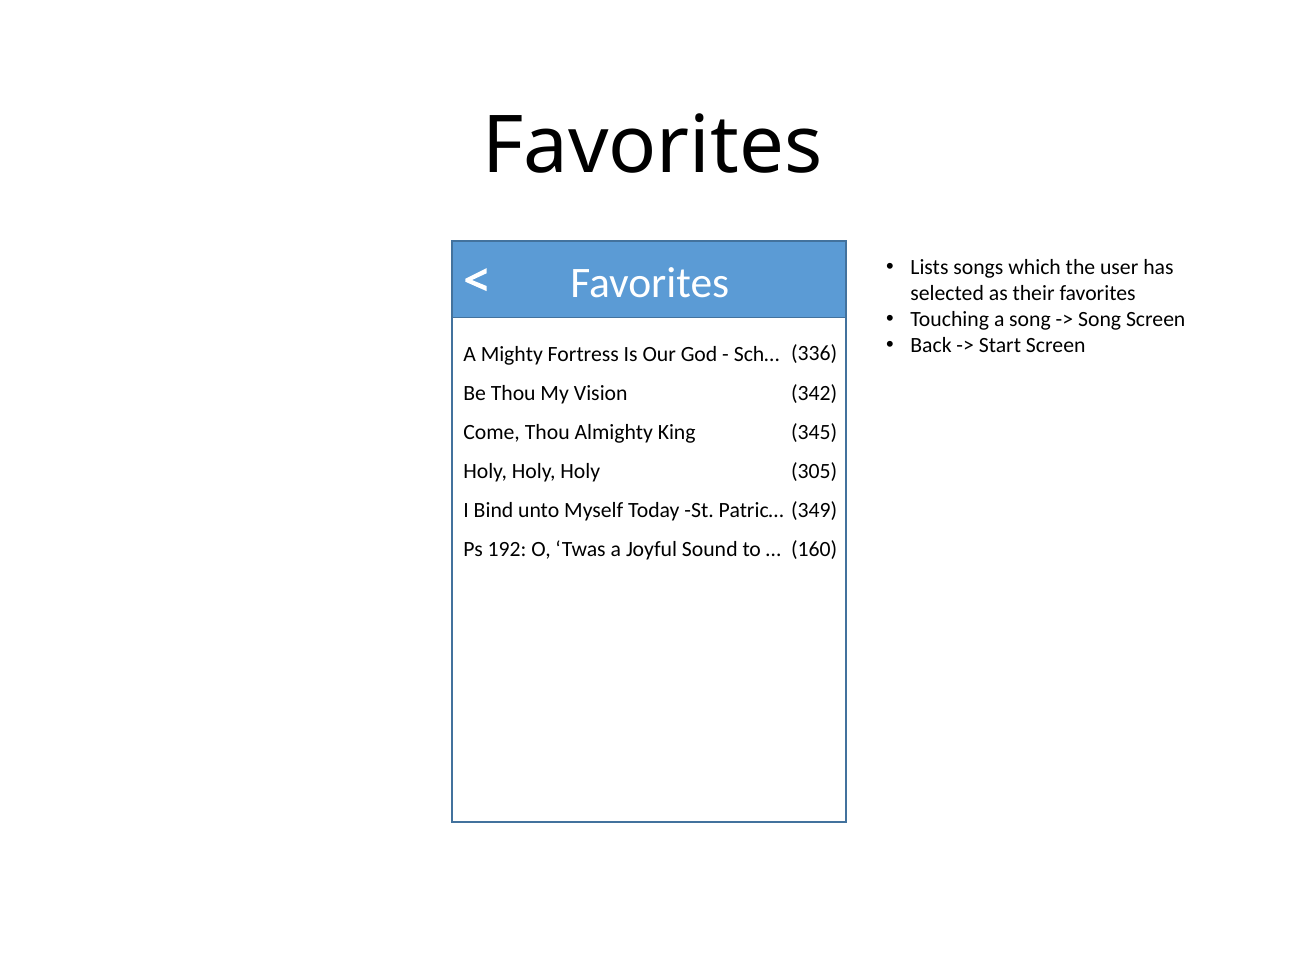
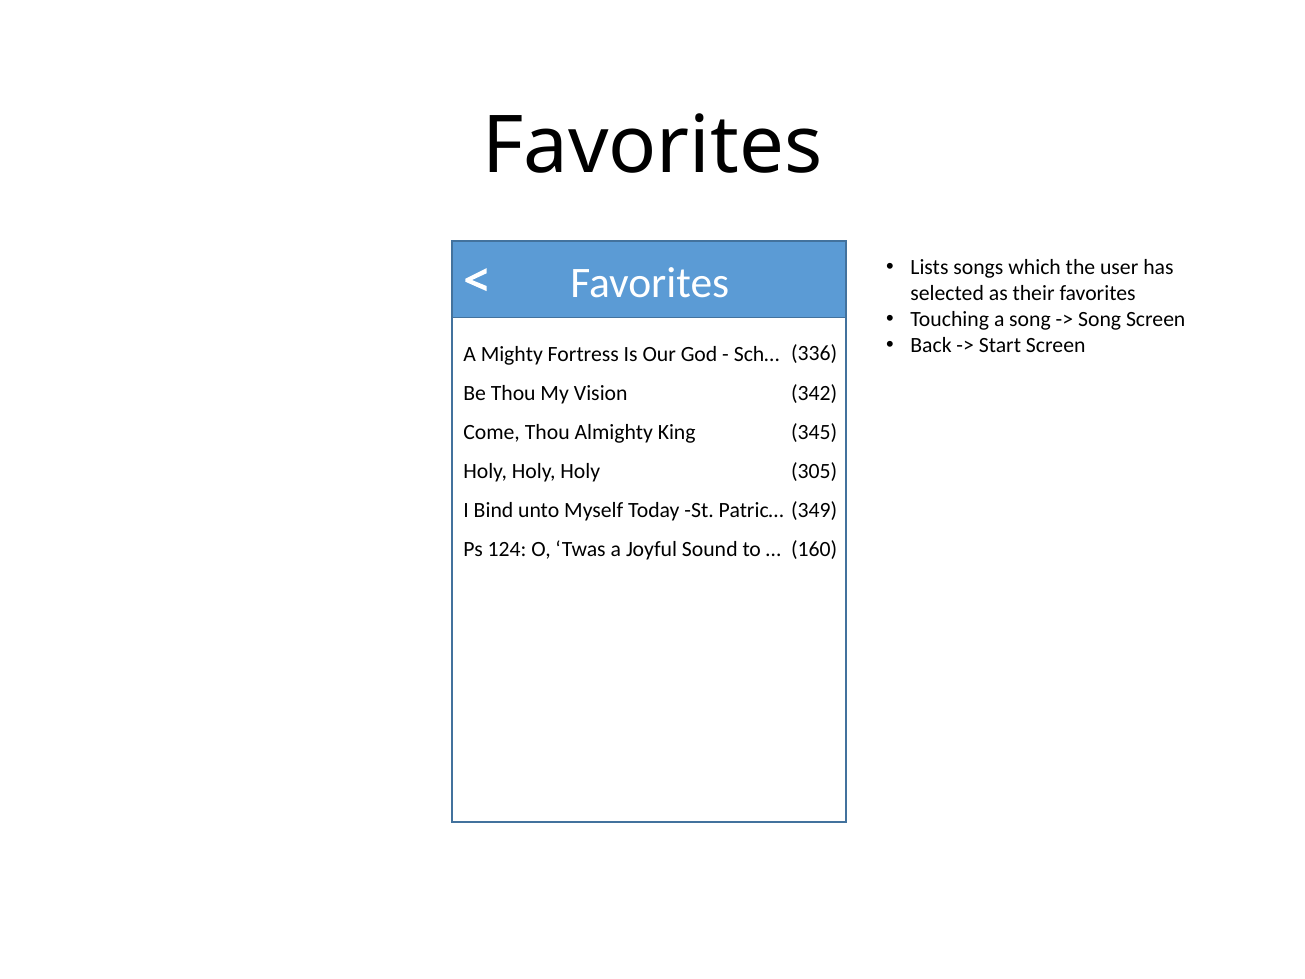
192: 192 -> 124 (507, 550)
